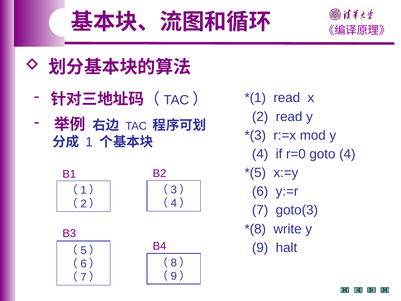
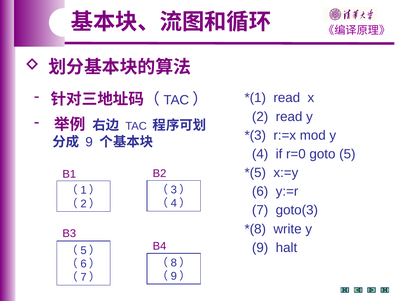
1: 1 -> 9 (89, 142)
goto 4: 4 -> 5 (347, 154)
